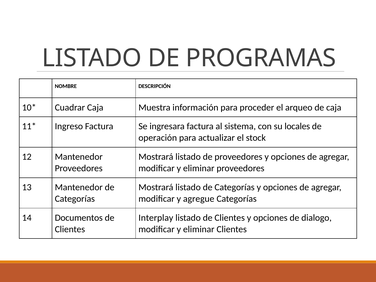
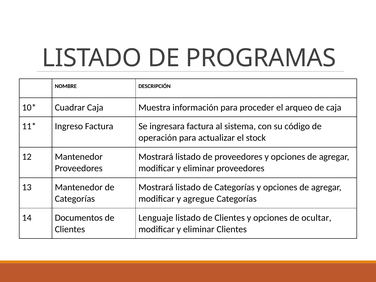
locales: locales -> código (297, 126)
Interplay: Interplay -> Lenguaje (156, 218)
dialogo: dialogo -> ocultar (316, 218)
